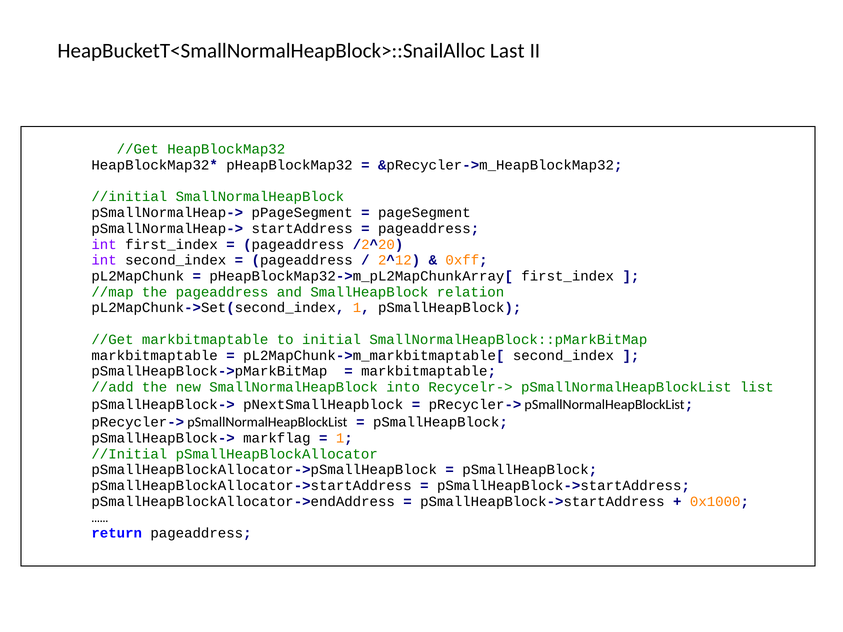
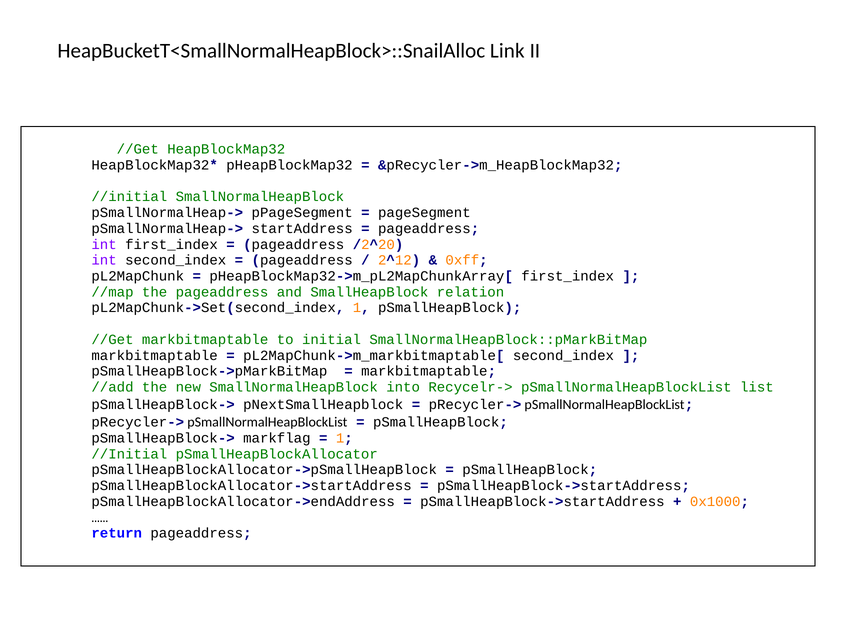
Last: Last -> Link (507, 51)
